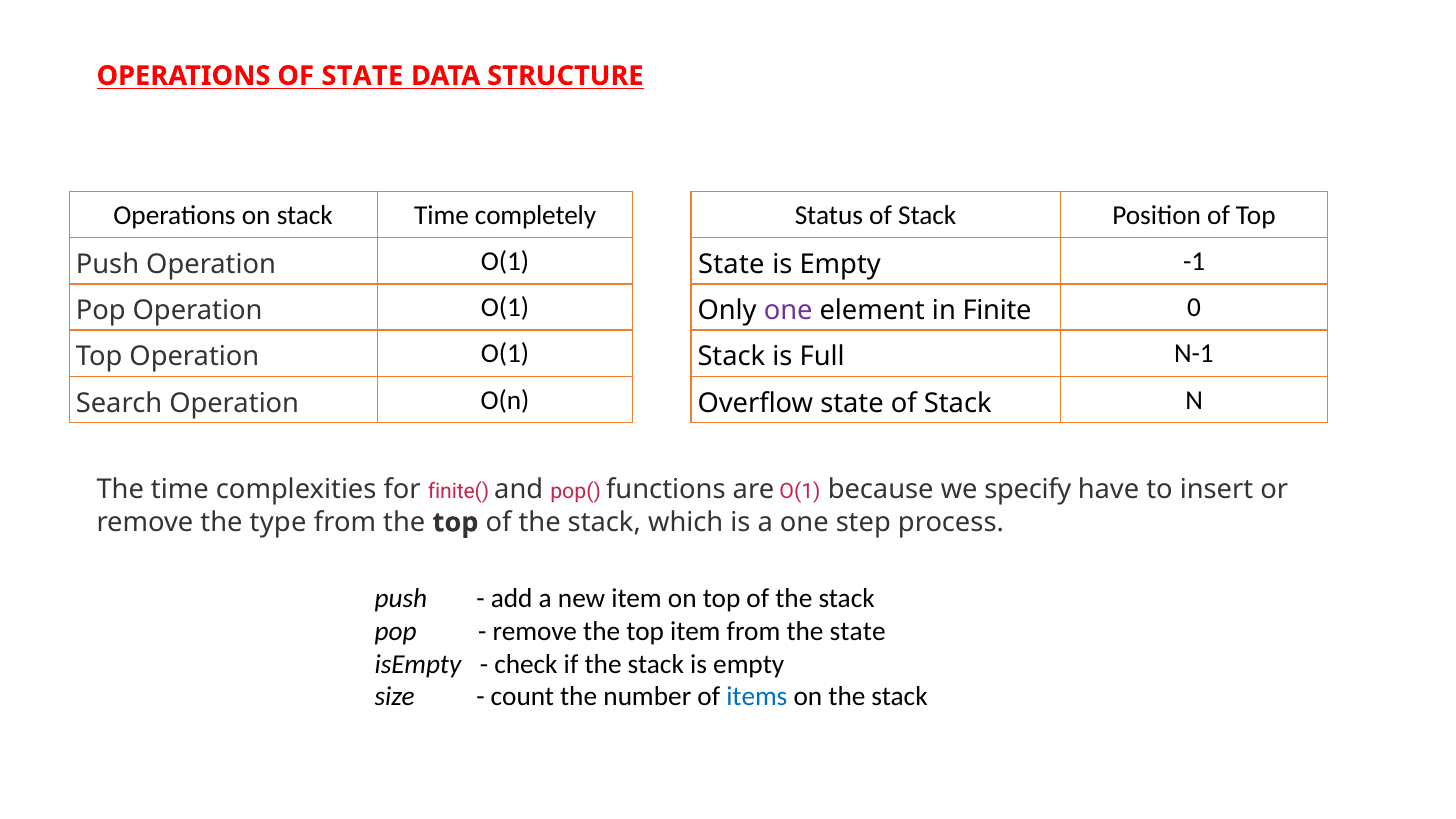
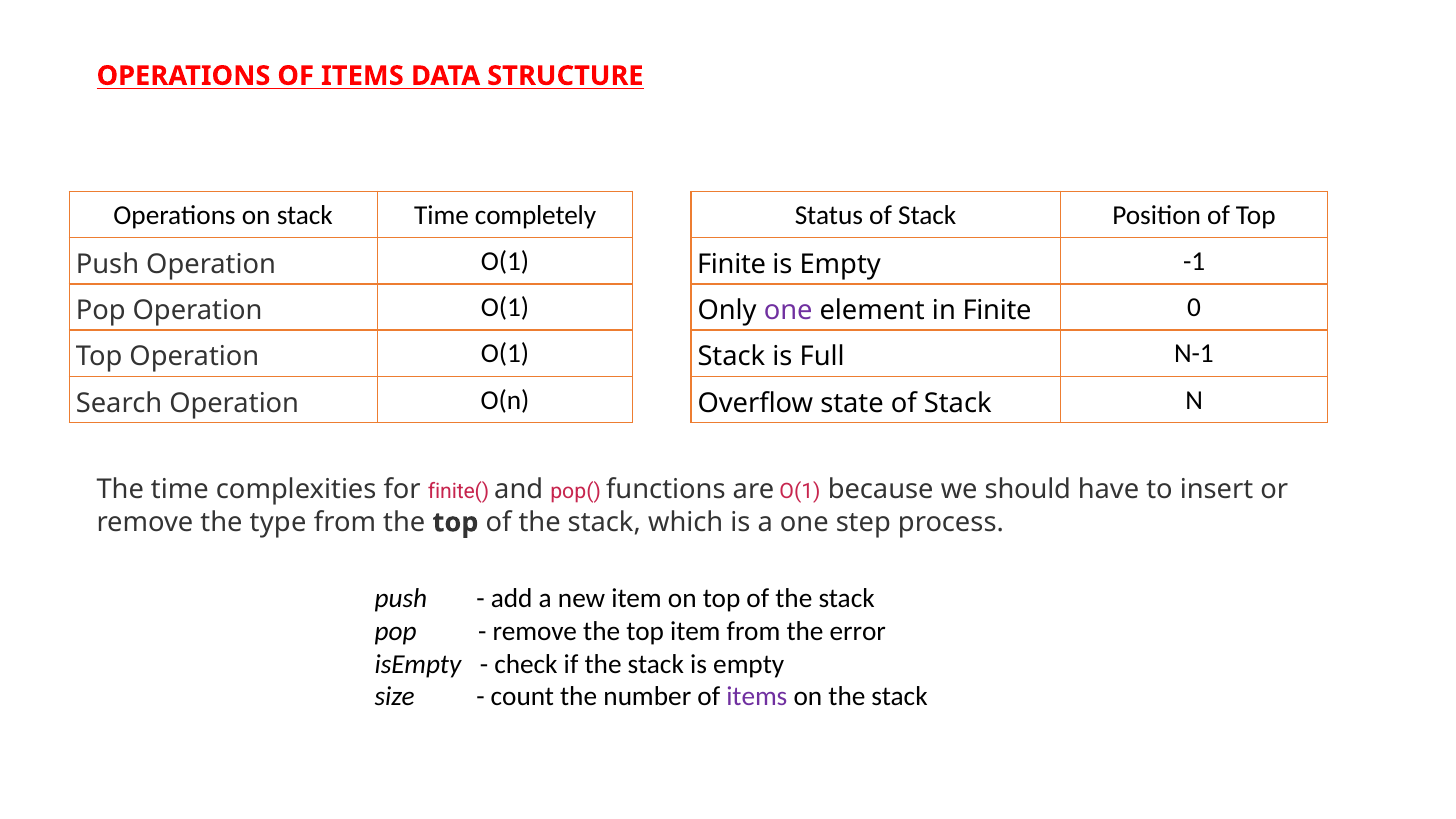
OPERATIONS OF STATE: STATE -> ITEMS (362, 76)
State: State -> Finite (732, 265)
specify: specify -> should (1028, 490)
the state: state -> error (858, 631)
items colour: blue -> purple (757, 697)
